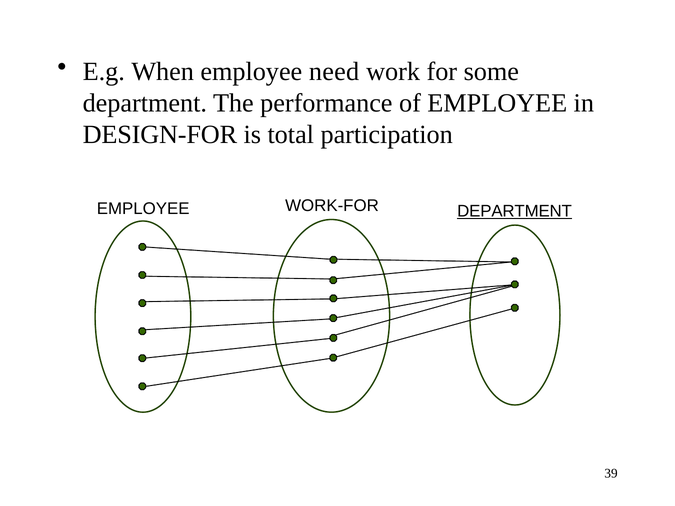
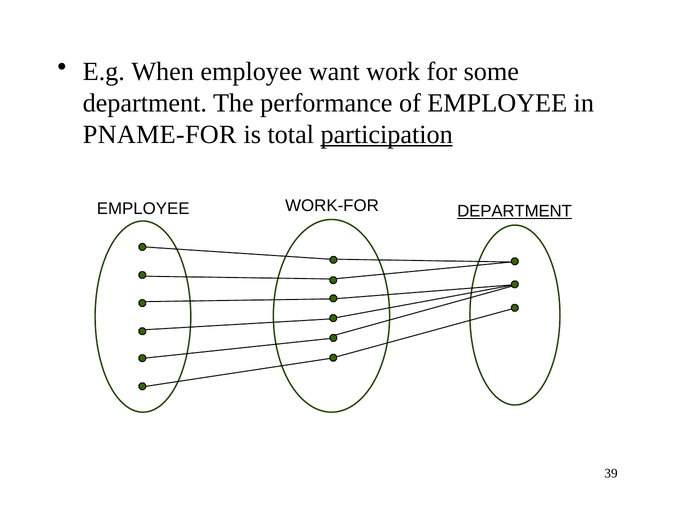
need: need -> want (334, 72)
DESIGN-FOR: DESIGN-FOR -> PNAME-FOR (160, 135)
participation underline: none -> present (387, 135)
